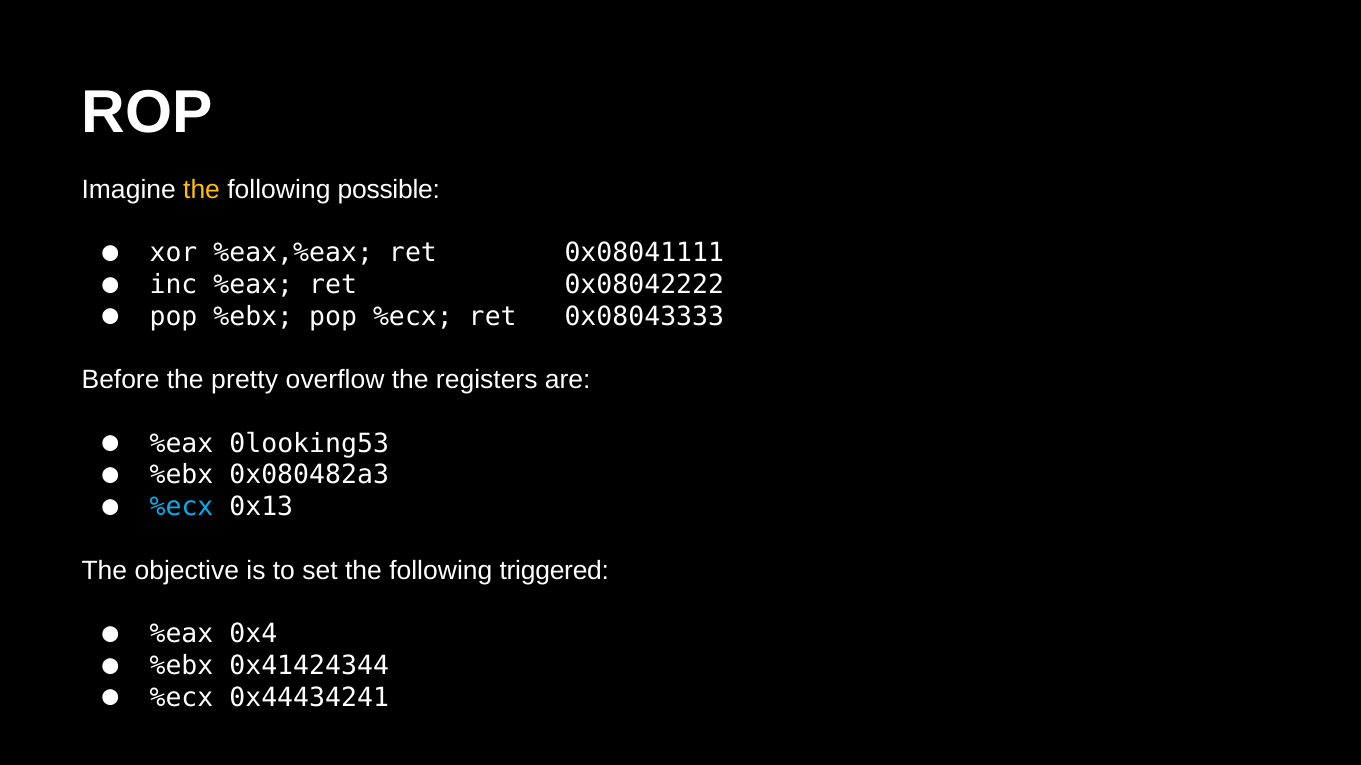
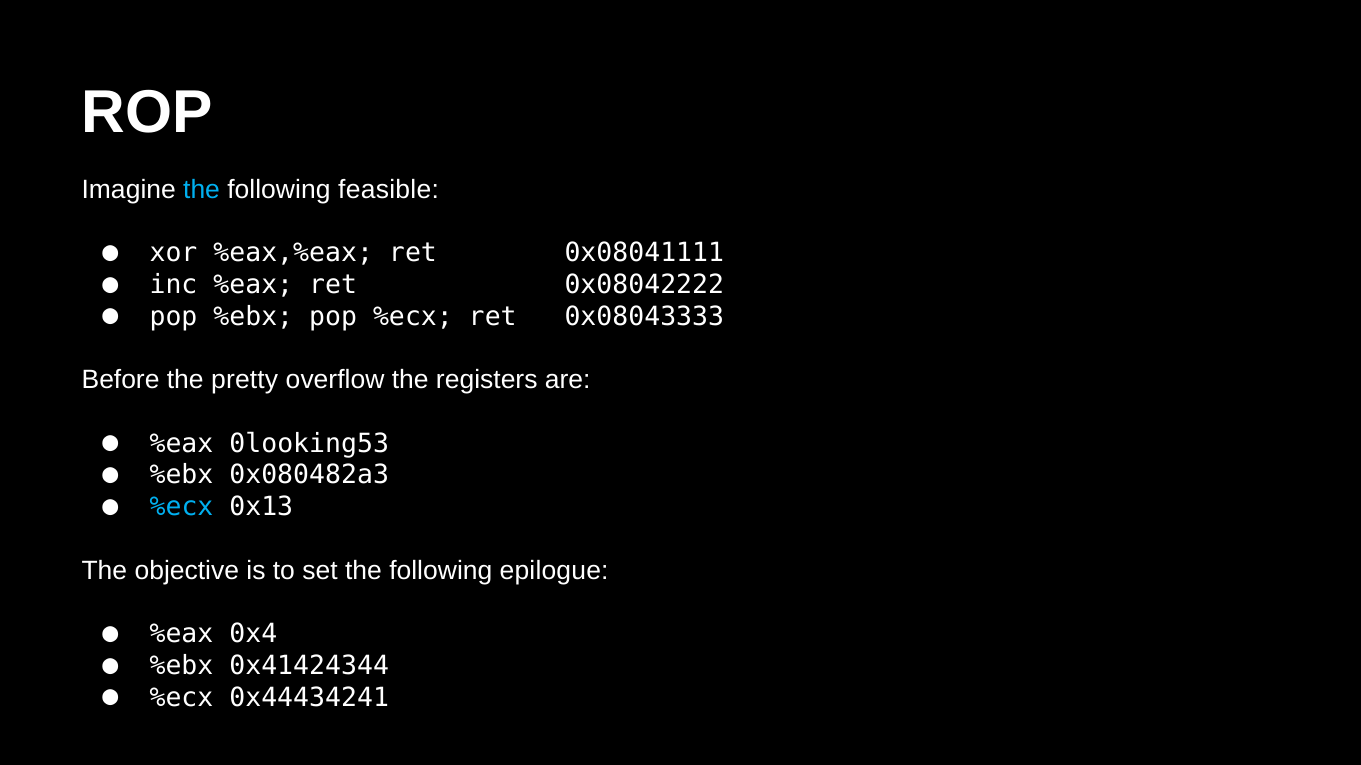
the colour: yellow -> light blue (202, 190)
possible: possible -> feasible (389, 190)
triggered: triggered -> epilogue (554, 571)
